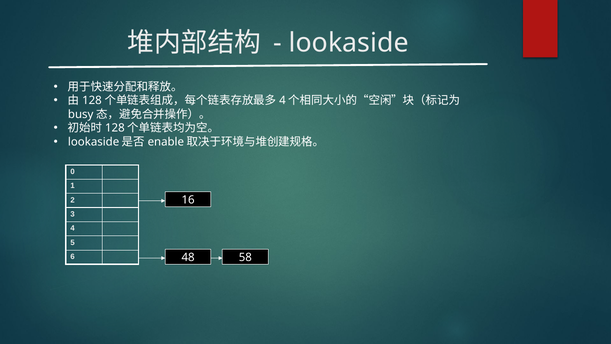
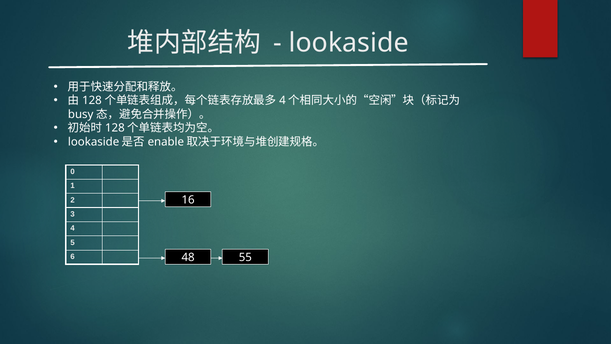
58: 58 -> 55 (245, 257)
